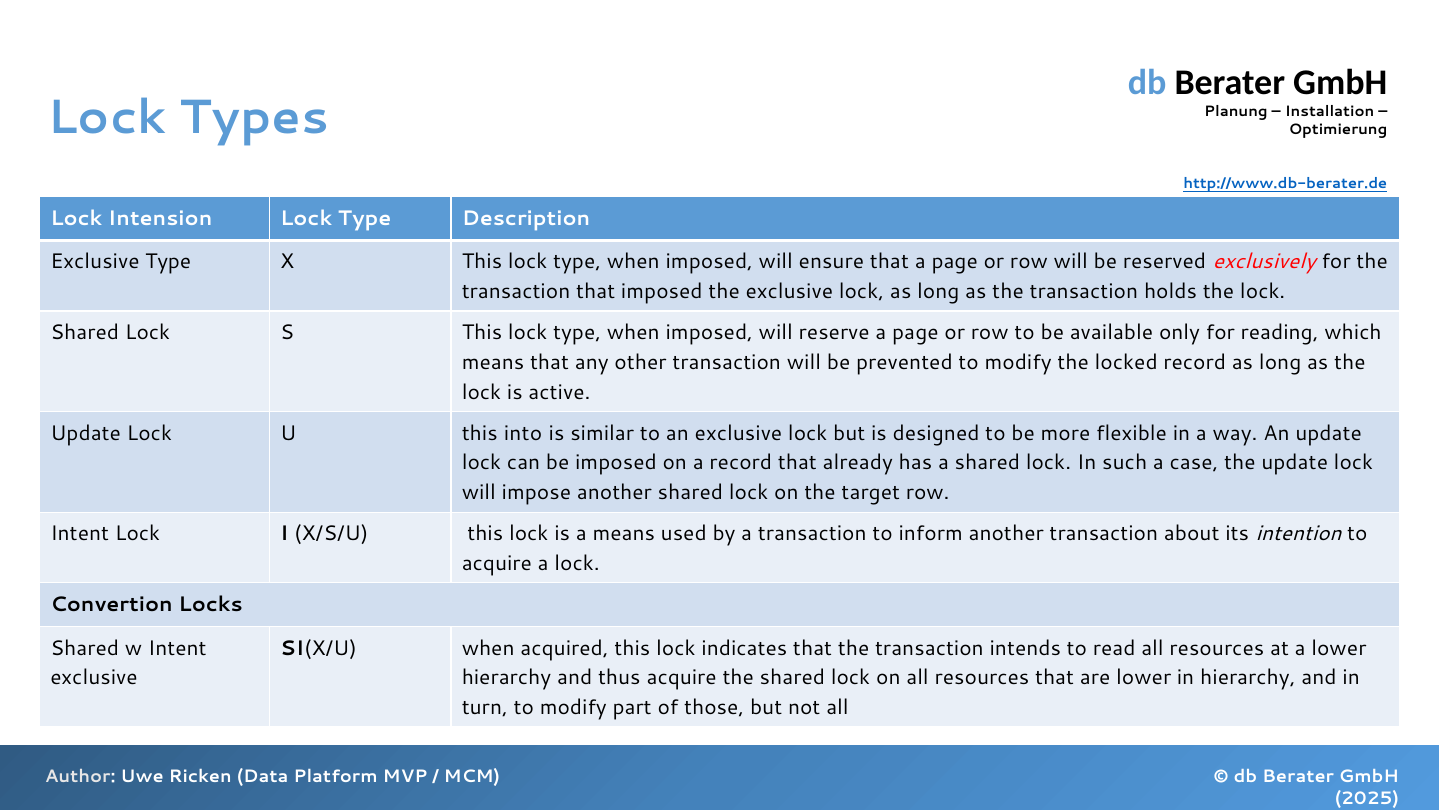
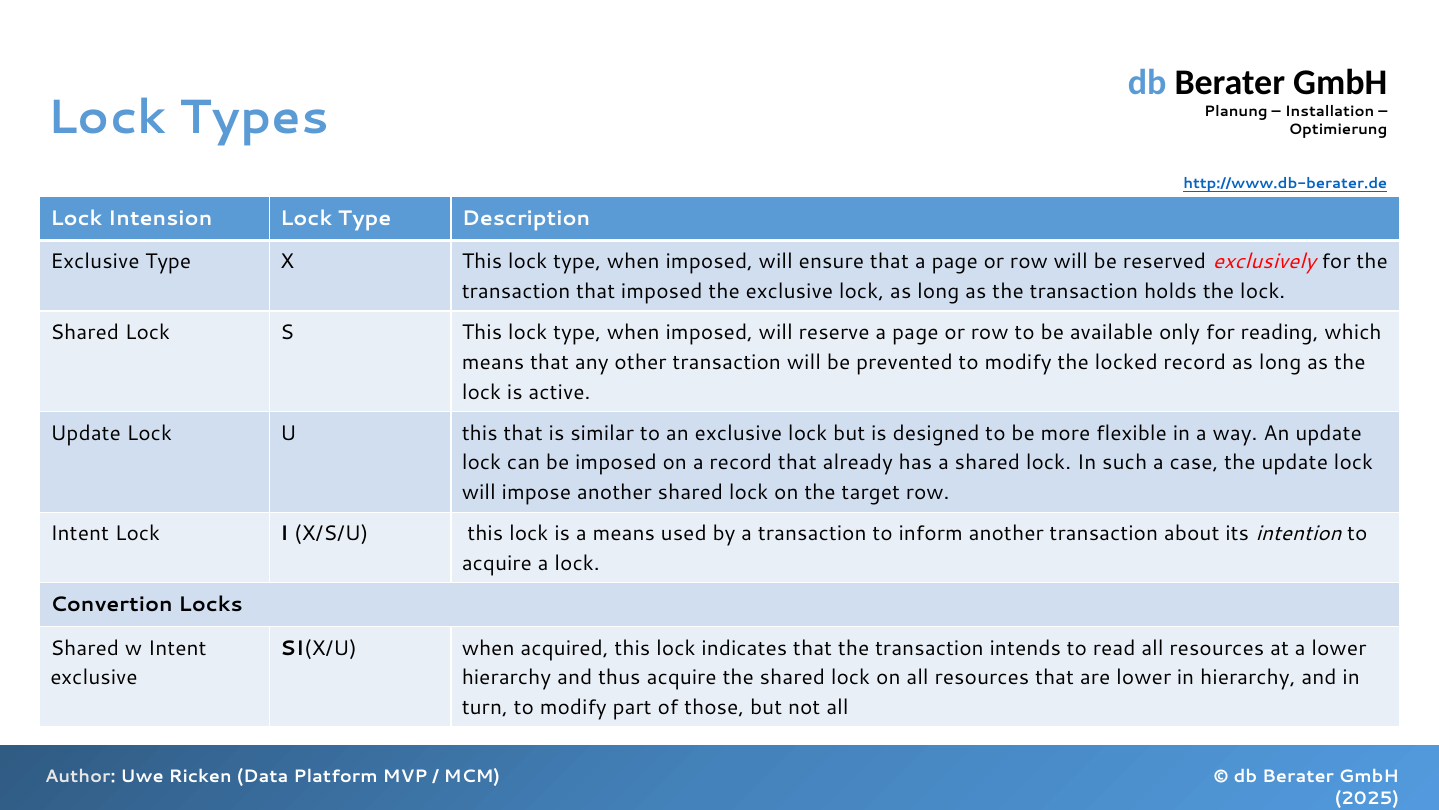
this into: into -> that (523, 433)
